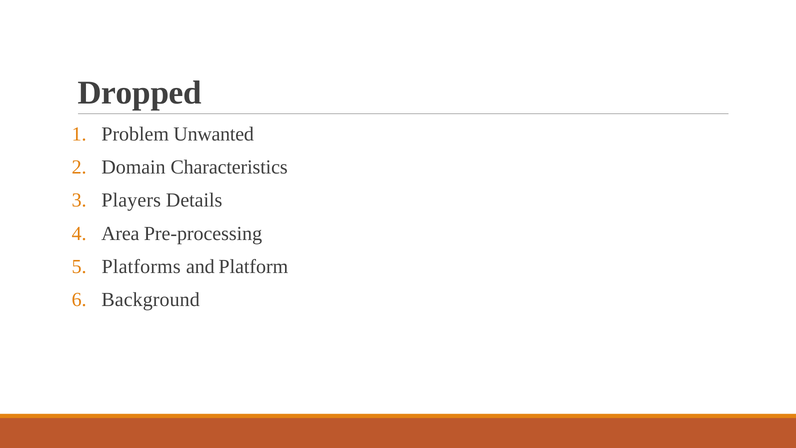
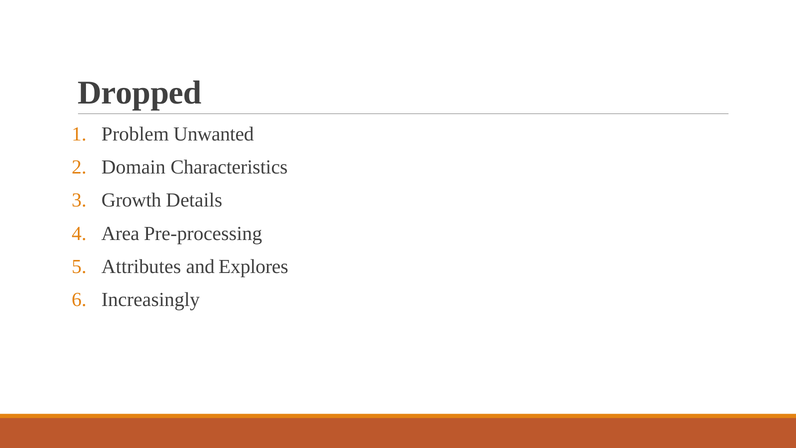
Players: Players -> Growth (131, 200)
Platforms: Platforms -> Attributes (141, 266)
Platform: Platform -> Explores (253, 266)
Background: Background -> Increasingly (151, 300)
